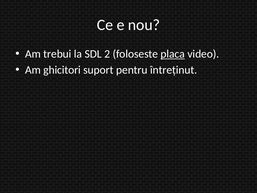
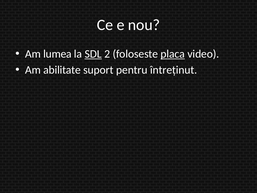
trebui: trebui -> lumea (57, 54)
SDL underline: none -> present (93, 54)
ghicitori: ghicitori -> abilitate (62, 70)
